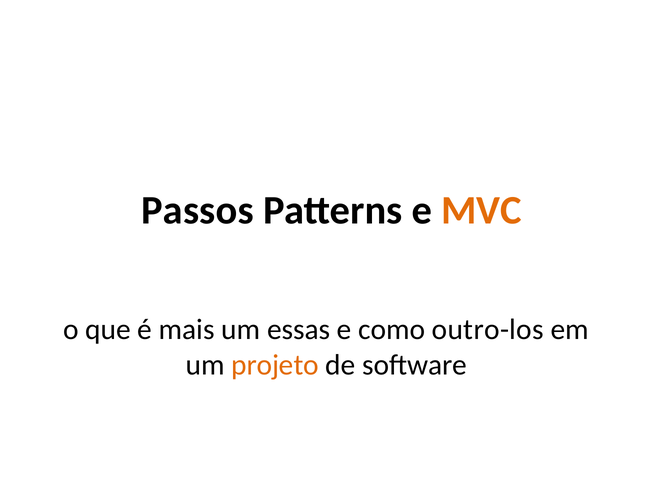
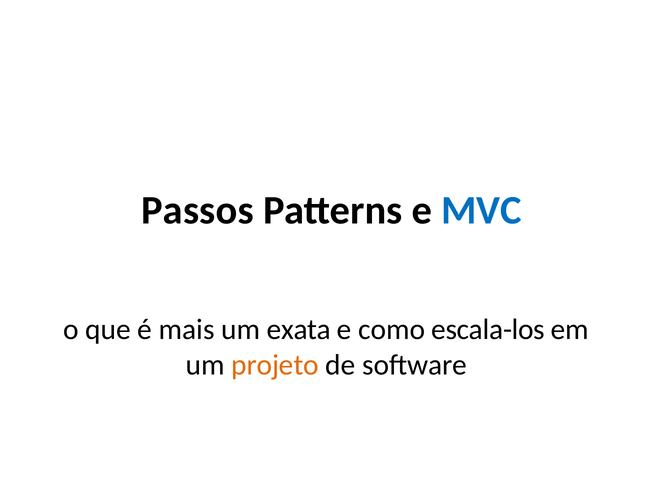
MVC colour: orange -> blue (481, 211)
essas: essas -> exata (299, 330)
outro-los: outro-los -> escala-los (488, 330)
